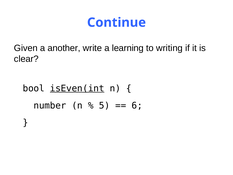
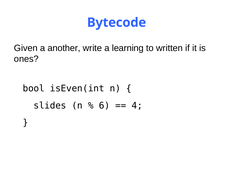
Continue: Continue -> Bytecode (117, 22)
writing: writing -> written (169, 48)
clear: clear -> ones (26, 59)
isEven(int underline: present -> none (77, 88)
number: number -> slides (50, 105)
5: 5 -> 6 (104, 105)
6: 6 -> 4 (137, 105)
